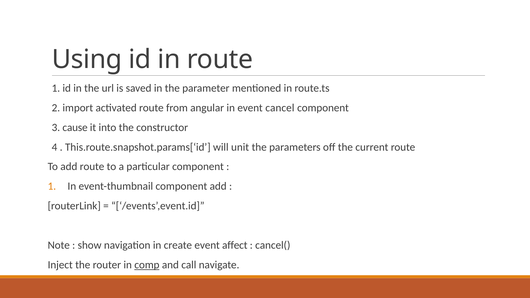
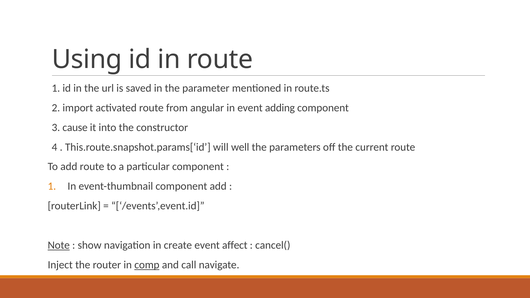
cancel: cancel -> adding (280, 108)
unit: unit -> well (240, 147)
Note underline: none -> present (59, 245)
